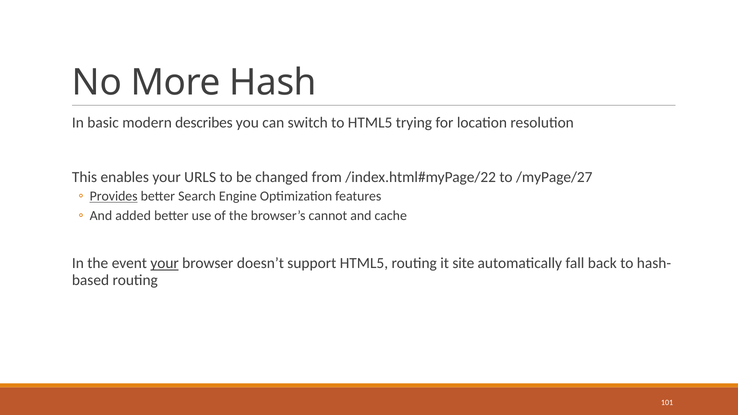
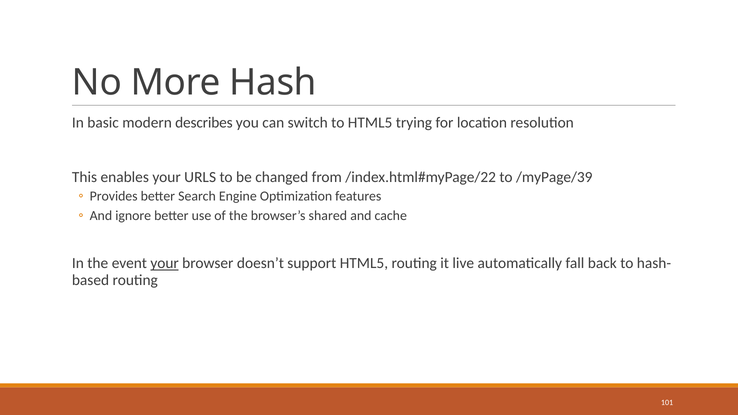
/myPage/27: /myPage/27 -> /myPage/39 (554, 177)
Provides underline: present -> none (114, 196)
added: added -> ignore (133, 216)
cannot: cannot -> shared (328, 216)
site: site -> live (463, 263)
